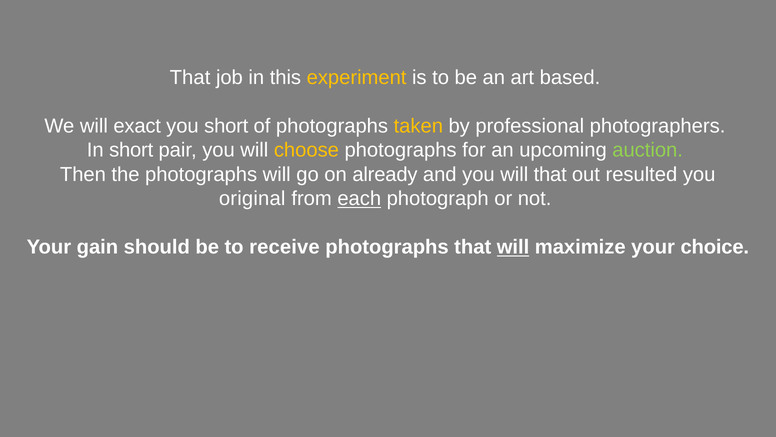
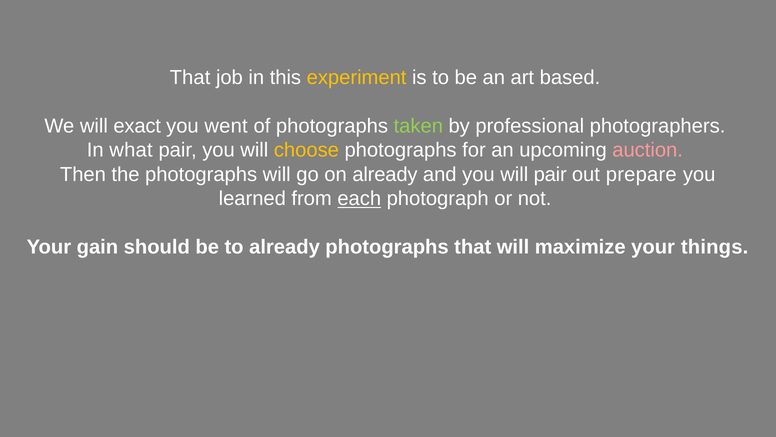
you short: short -> went (226, 126)
taken colour: yellow -> light green (418, 126)
In short: short -> what (131, 150)
auction colour: light green -> pink (648, 150)
will that: that -> pair (550, 174)
resulted: resulted -> prepare (641, 174)
original: original -> learned (252, 198)
to receive: receive -> already (285, 247)
will underline: present -> none (513, 247)
choice: choice -> things (715, 247)
